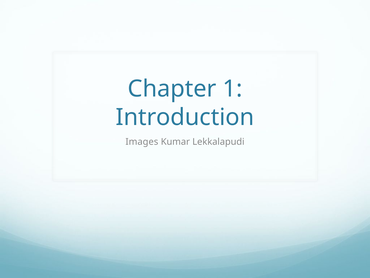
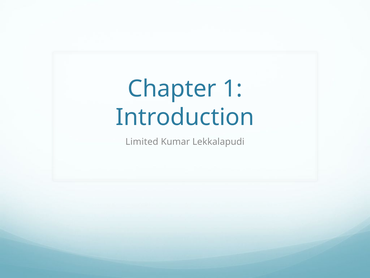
Images: Images -> Limited (142, 142)
